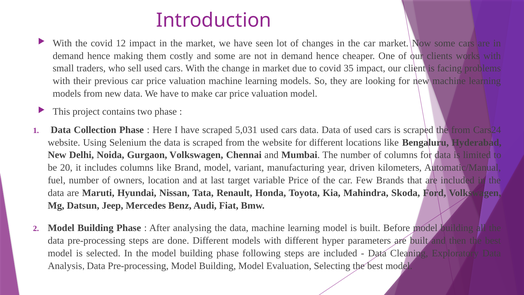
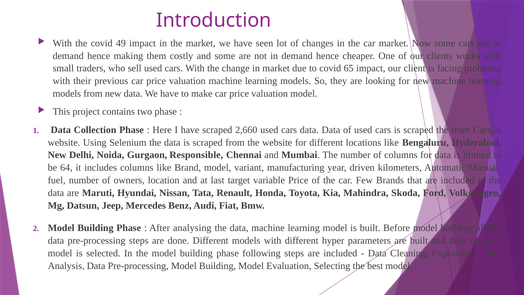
12: 12 -> 49 (121, 43)
35: 35 -> 65 (349, 68)
5,031: 5,031 -> 2,660 (246, 130)
Gurgaon Volkswagen: Volkswagen -> Responsible (196, 155)
20: 20 -> 64 (66, 168)
